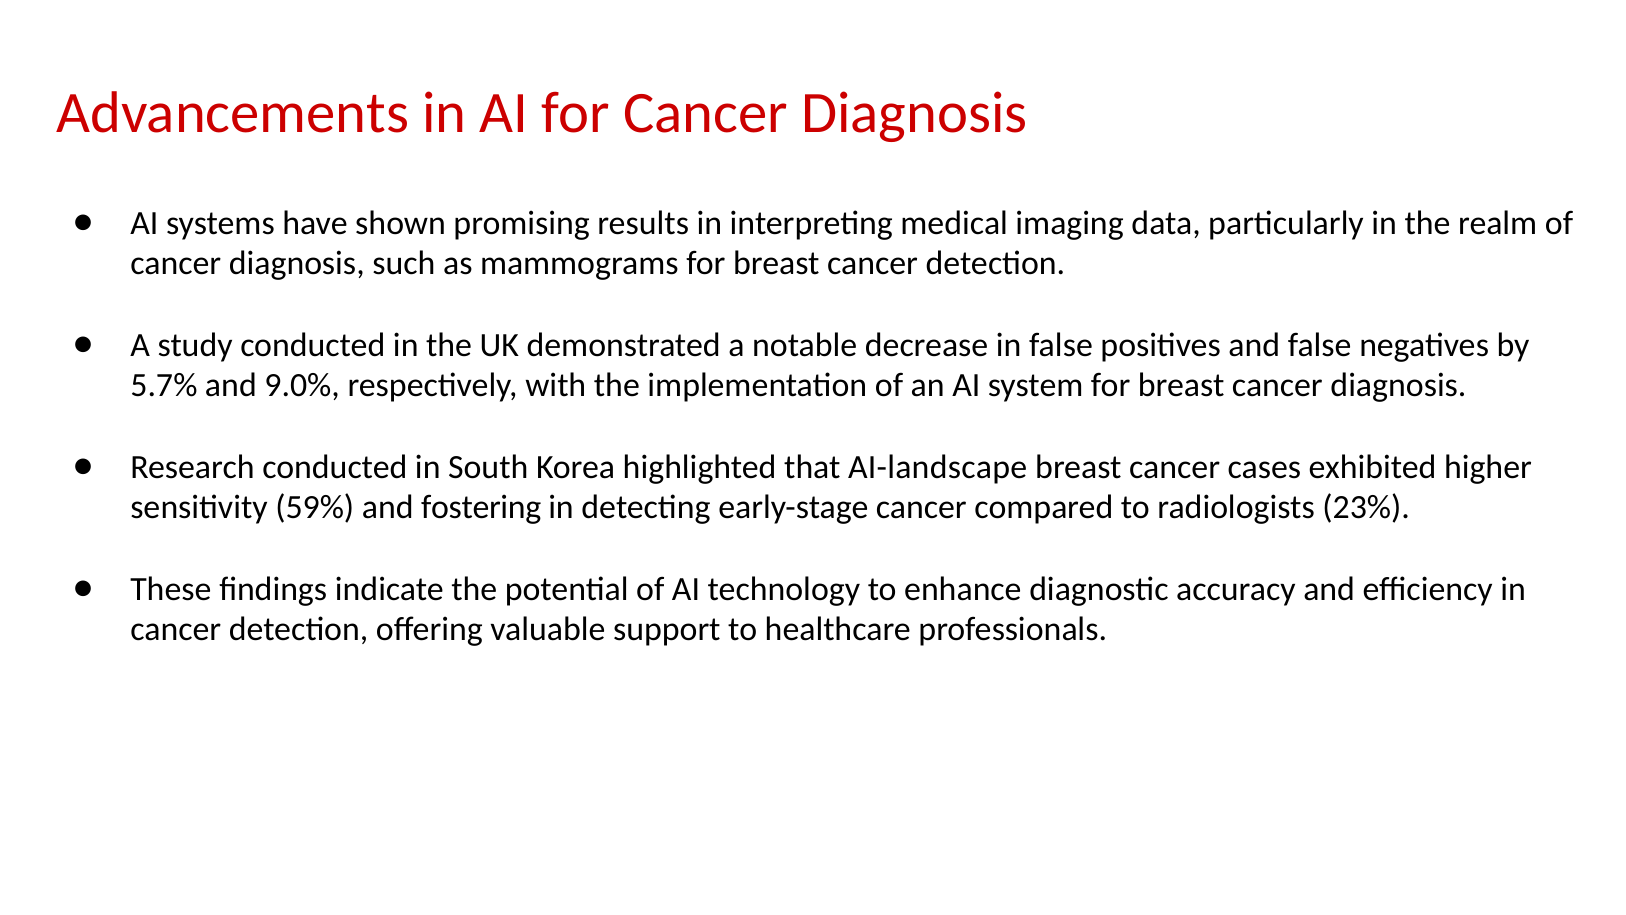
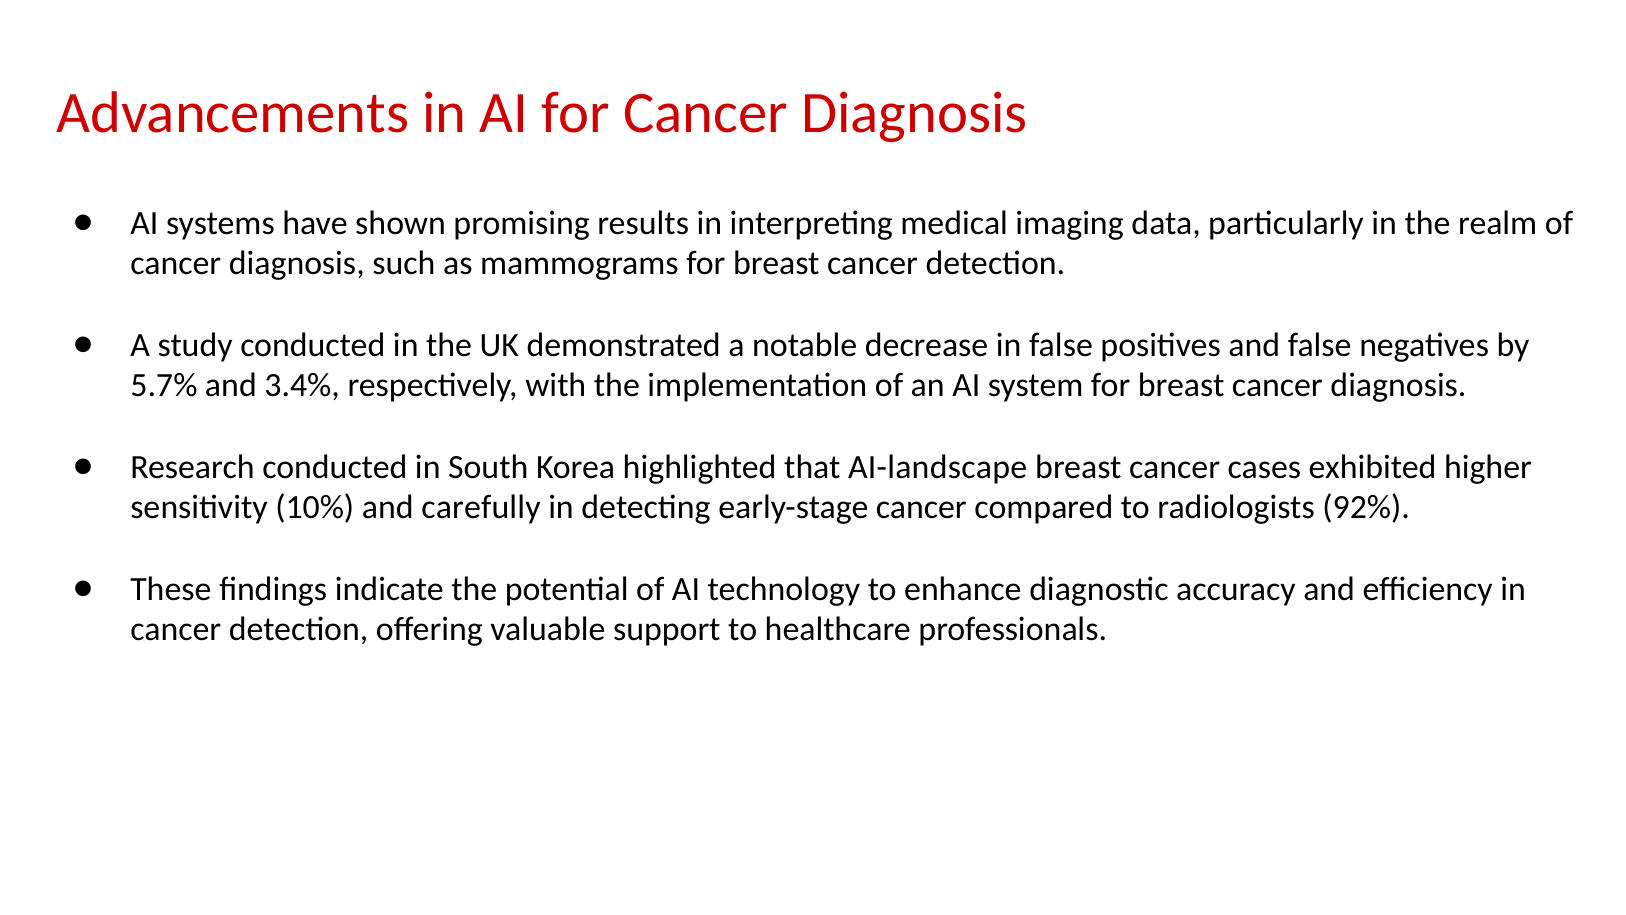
9.0%: 9.0% -> 3.4% (302, 385)
59%: 59% -> 10% (315, 507)
fostering: fostering -> carefully (481, 507)
23%: 23% -> 92% (1366, 507)
